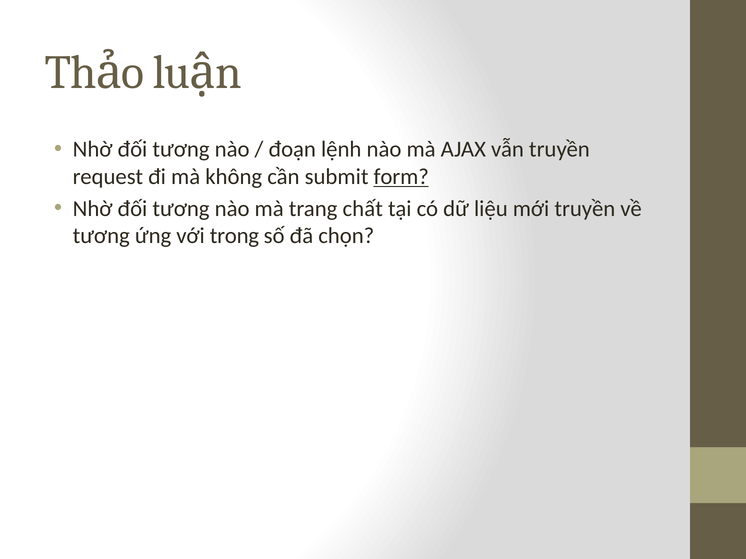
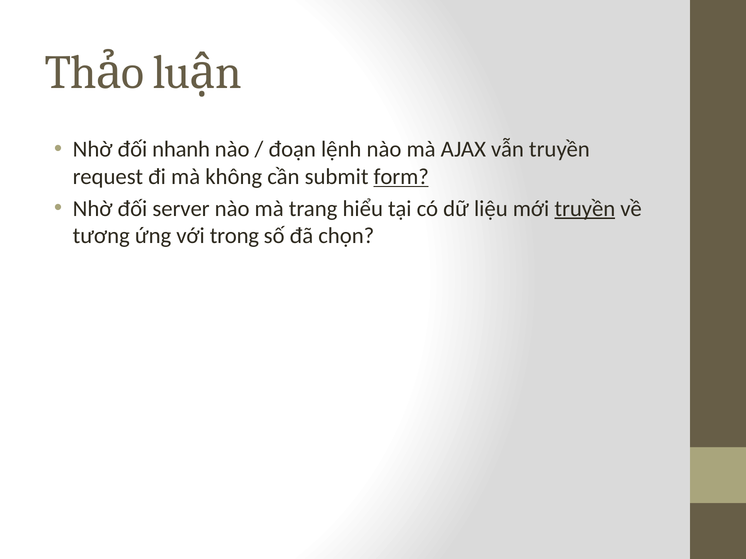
tương: tương -> nhanh (181, 150)
tương: tương -> server (181, 209)
chất: chất -> hiểu (363, 209)
truyền underline: none -> present (585, 209)
